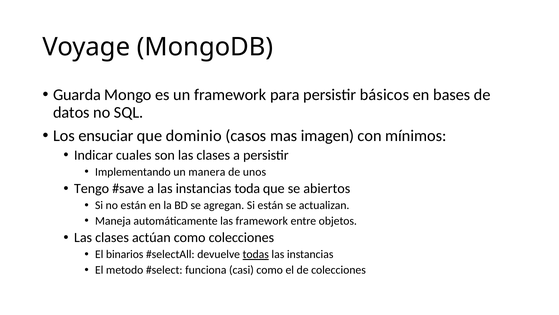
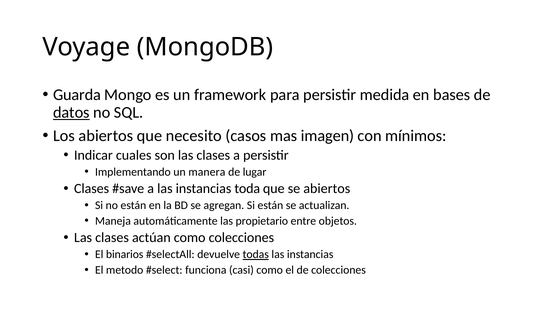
básicos: básicos -> medida (385, 95)
datos underline: none -> present (71, 112)
Los ensuciar: ensuciar -> abiertos (106, 136)
dominio: dominio -> necesito (194, 136)
unos: unos -> lugar (255, 172)
Tengo: Tengo -> Clases (92, 188)
las framework: framework -> propietario (262, 221)
